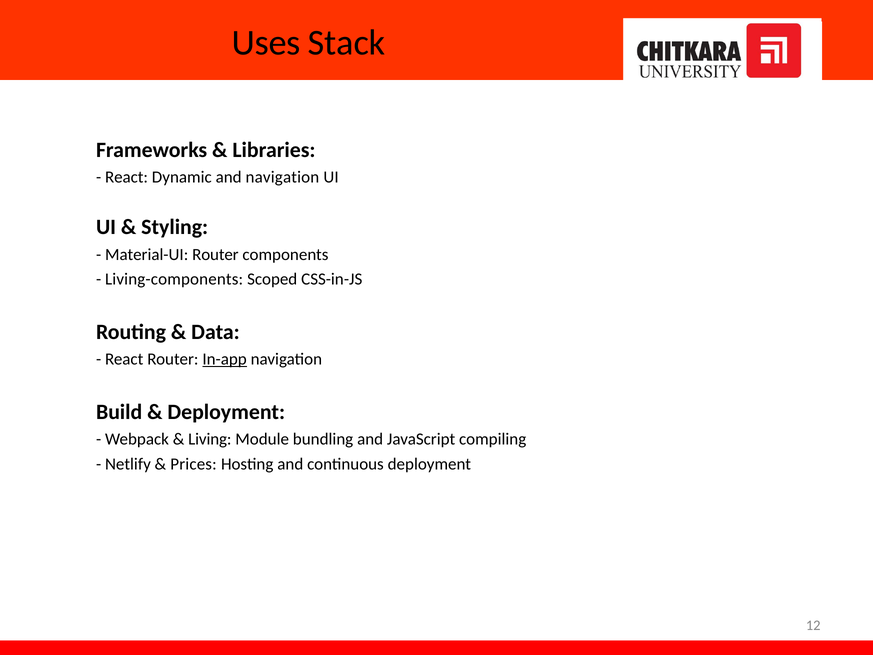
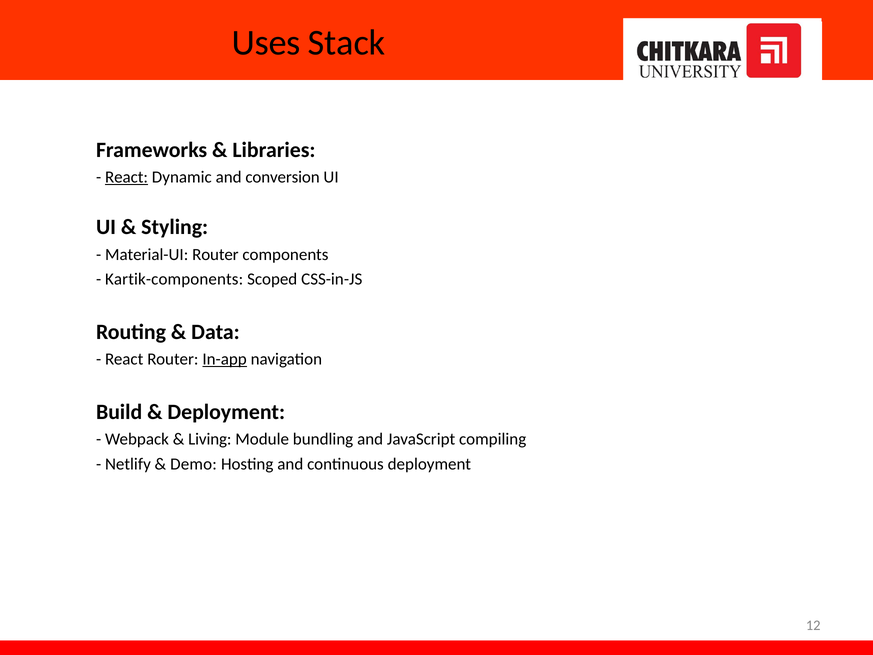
React underline: none -> present (127, 177)
and navigation: navigation -> conversion (283, 177)
Living-components: Living-components -> Kartik-components (174, 279)
Prices: Prices -> Demo (194, 464)
